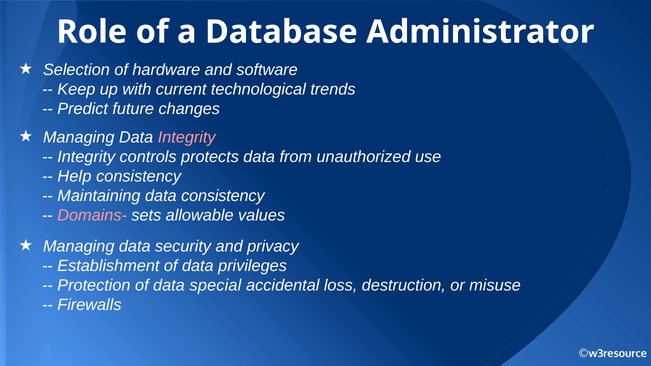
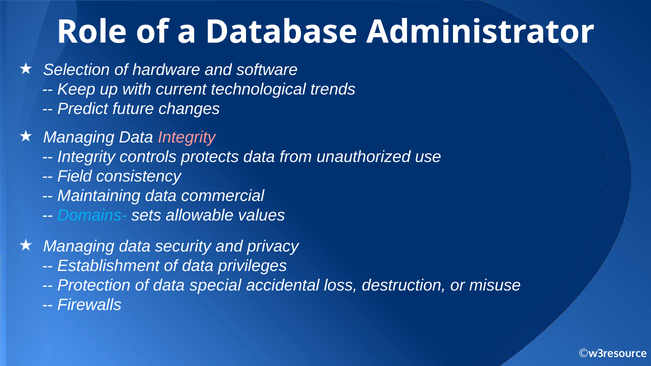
Help: Help -> Field (75, 176)
data consistency: consistency -> commercial (223, 196)
Domains- colour: pink -> light blue (92, 215)
